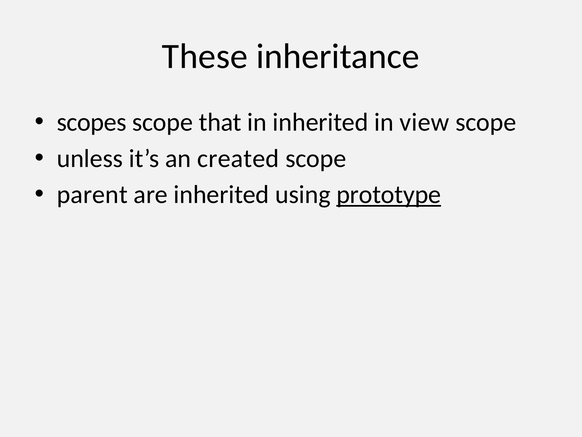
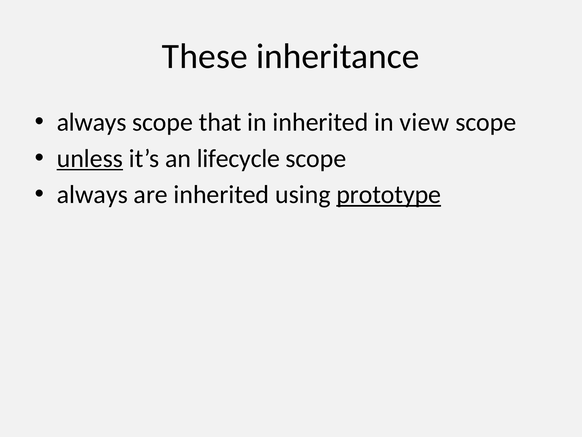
scopes: scopes -> always (92, 122)
unless underline: none -> present (90, 158)
created: created -> lifecycle (238, 158)
parent: parent -> always (92, 195)
